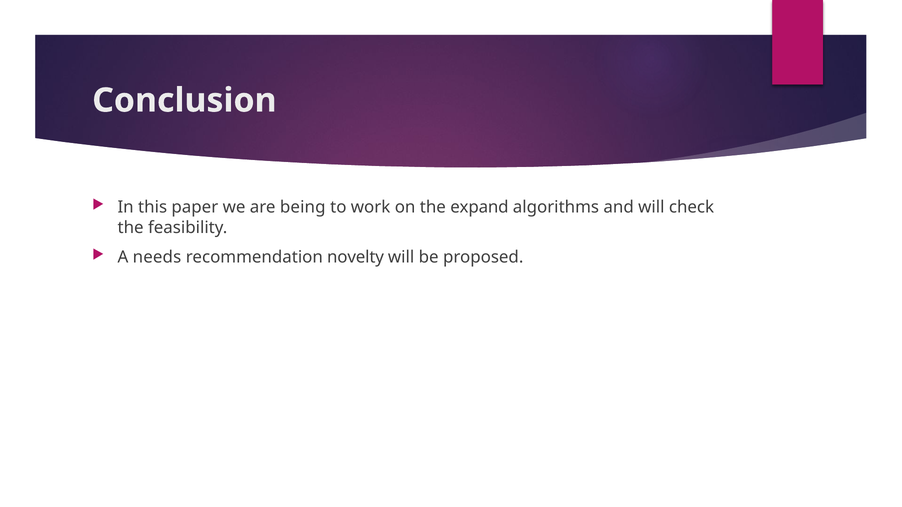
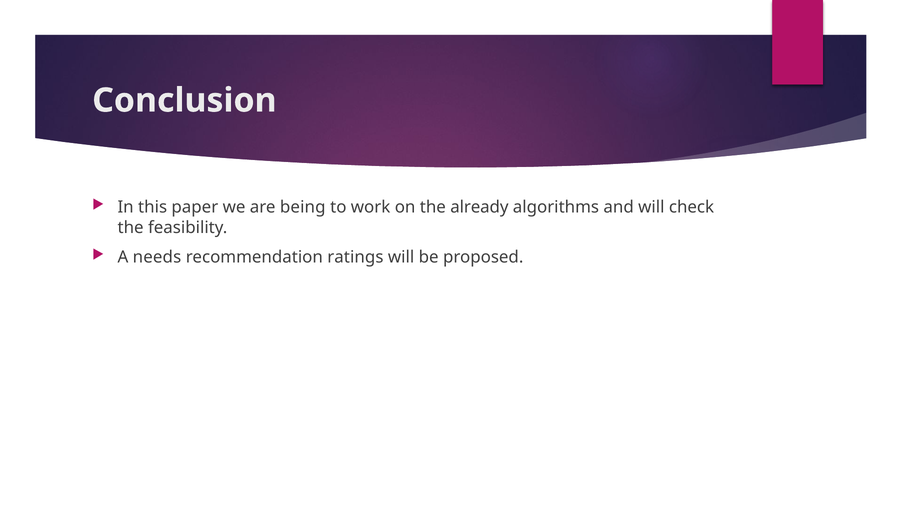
expand: expand -> already (479, 207)
novelty: novelty -> ratings (355, 257)
